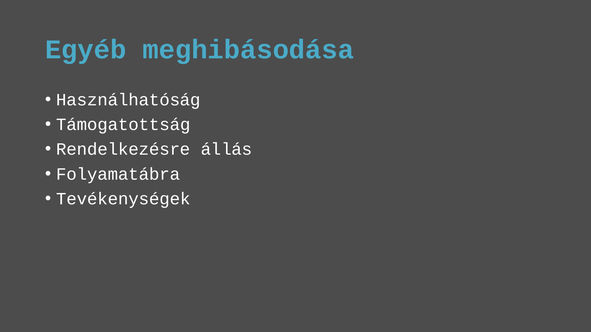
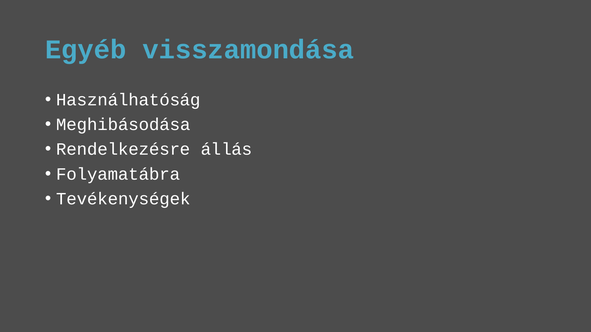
meghibásodása: meghibásodása -> visszamondása (248, 50)
Támogatottság: Támogatottság -> Meghibásodása (123, 125)
